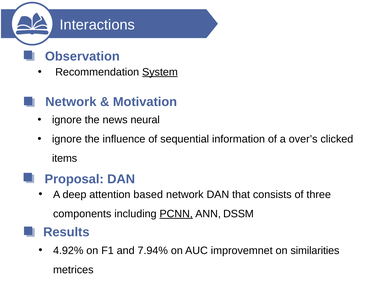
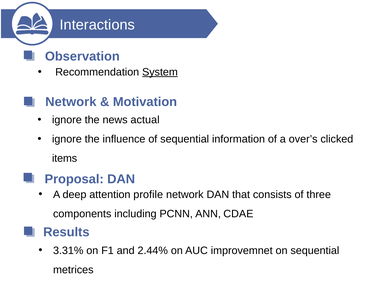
neural: neural -> actual (145, 120)
based: based -> profile (148, 194)
PCNN underline: present -> none (176, 214)
DSSM: DSSM -> CDAE (238, 214)
4.92%: 4.92% -> 3.31% (68, 250)
7.94%: 7.94% -> 2.44% (153, 250)
on similarities: similarities -> sequential (315, 250)
